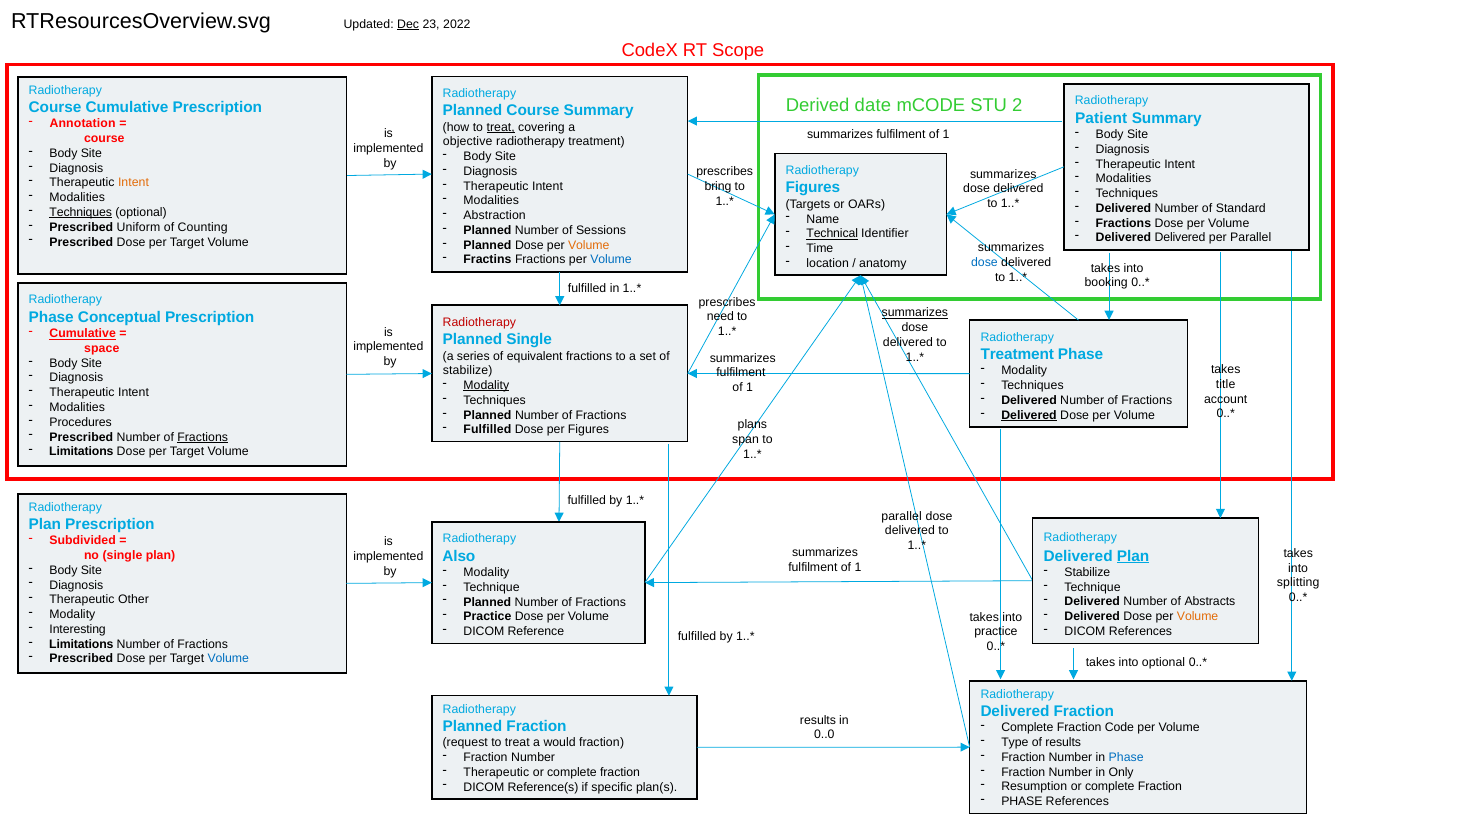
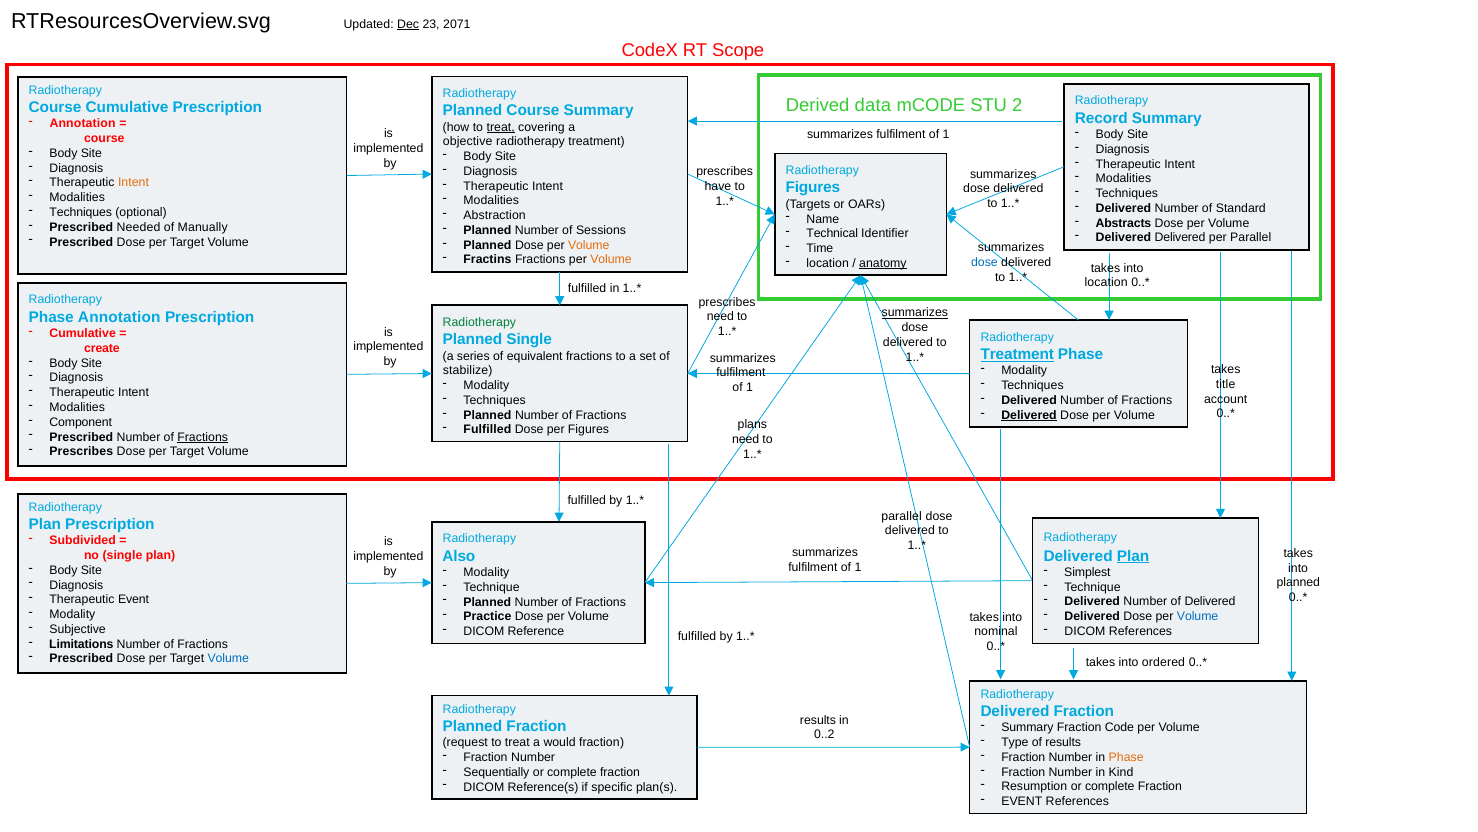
2022: 2022 -> 2071 (457, 24)
date: date -> data (873, 106)
Patient: Patient -> Record (1101, 118)
bring: bring -> have (718, 186)
Techniques underline: present -> none (81, 212)
Fractions: Fractions -> Abstracts (1123, 223)
Uniform: Uniform -> Needed (139, 227)
Counting: Counting -> Manually (203, 227)
Technical underline: present -> none (832, 234)
Volume colour: blue -> orange (611, 260)
anatomy underline: none -> present (883, 263)
booking: booking -> location (1106, 283)
Phase Conceptual: Conceptual -> Annotation (119, 317)
Radiotherapy colour: red -> green (479, 322)
Cumulative underline: present -> none (83, 333)
space: space -> create (102, 348)
Treatment underline: none -> present (1017, 354)
Modality underline: present -> none (486, 385)
Procedures: Procedures -> Component (81, 422)
span: span -> need (746, 439)
Limitations: Limitations -> Prescribes (81, 451)
Stabilize: Stabilize -> Simplest (1087, 572)
splitting: splitting -> planned (1298, 582)
Therapeutic Other: Other -> Event (134, 599)
of Abstracts: Abstracts -> Delivered (1210, 601)
Volume colour: orange -> blue (1198, 616)
Interesting: Interesting -> Subjective (78, 629)
practice: practice -> nominal (996, 631)
into optional: optional -> ordered (1164, 662)
Complete: Complete -> Summary (1027, 727)
0..0: 0..0 -> 0..2 (824, 734)
Phase colour: blue -> orange (1126, 757)
Only: Only -> Kind (1121, 771)
Therapeutic: Therapeutic -> Sequentially (496, 772)
PHASE: PHASE -> EVENT (1022, 801)
